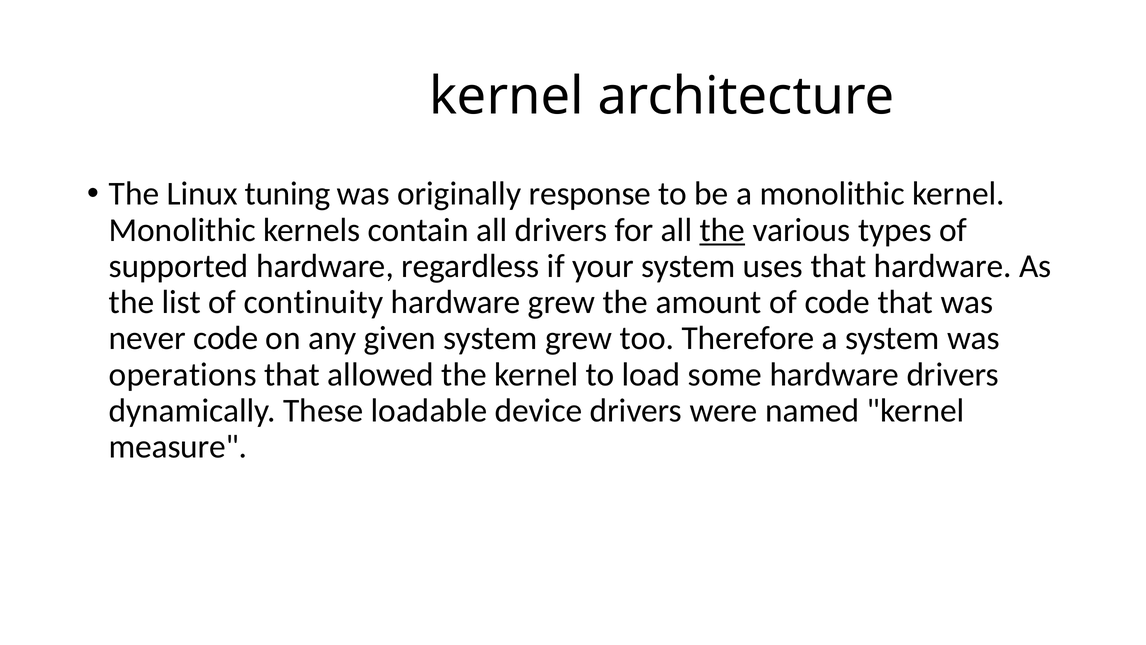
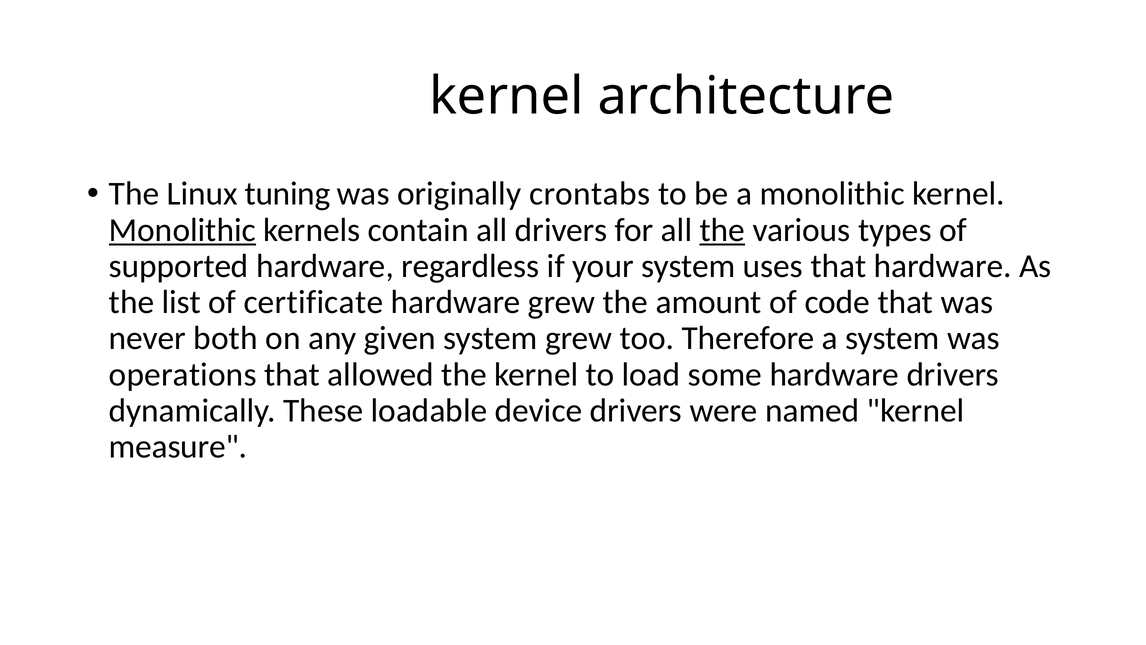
response: response -> crontabs (590, 194)
Monolithic underline: none -> present (182, 230)
continuity: continuity -> certificate (313, 302)
never code: code -> both (226, 338)
